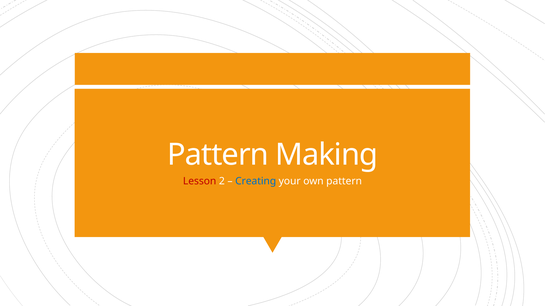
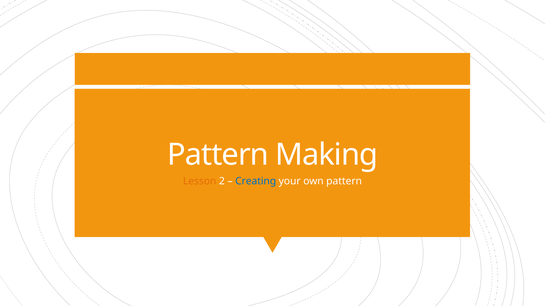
Lesson colour: red -> orange (200, 181)
